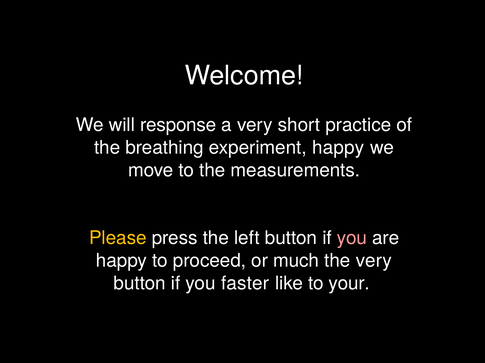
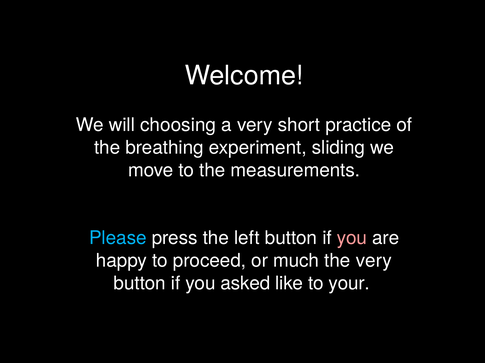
response: response -> choosing (178, 125)
experiment happy: happy -> sliding (338, 148)
Please colour: yellow -> light blue (118, 238)
faster: faster -> asked (245, 284)
